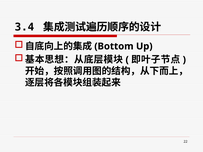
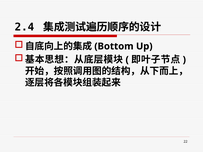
3.4: 3.4 -> 2.4 (24, 27)
